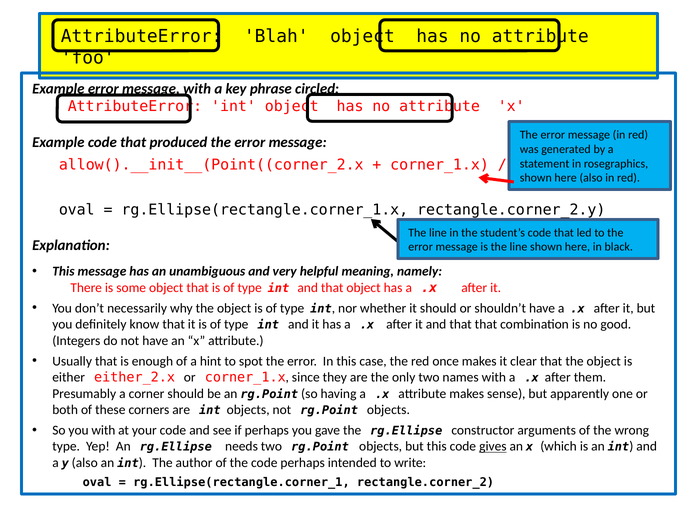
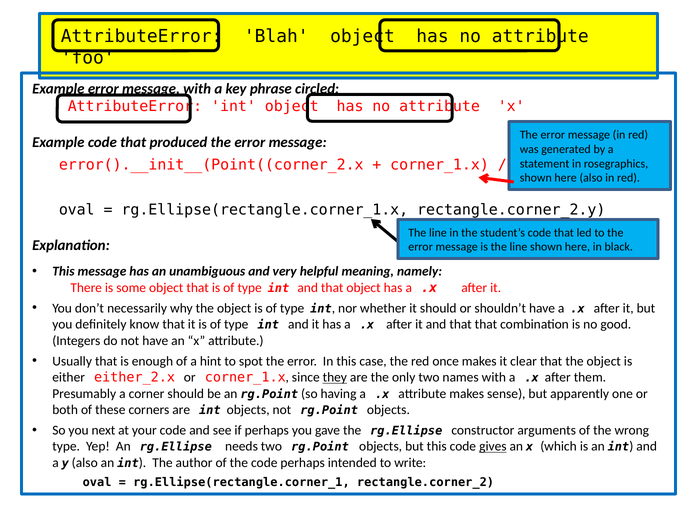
allow().__init__(Point((corner_2.x: allow().__init__(Point((corner_2.x -> error().__init__(Point((corner_2.x (211, 165)
they underline: none -> present (335, 377)
you with: with -> next (103, 430)
